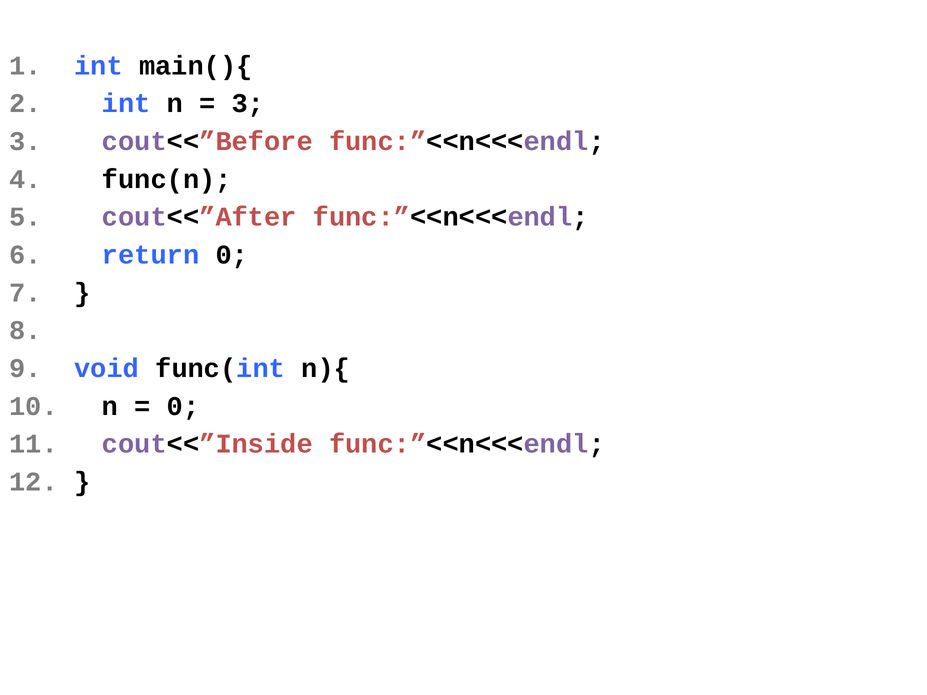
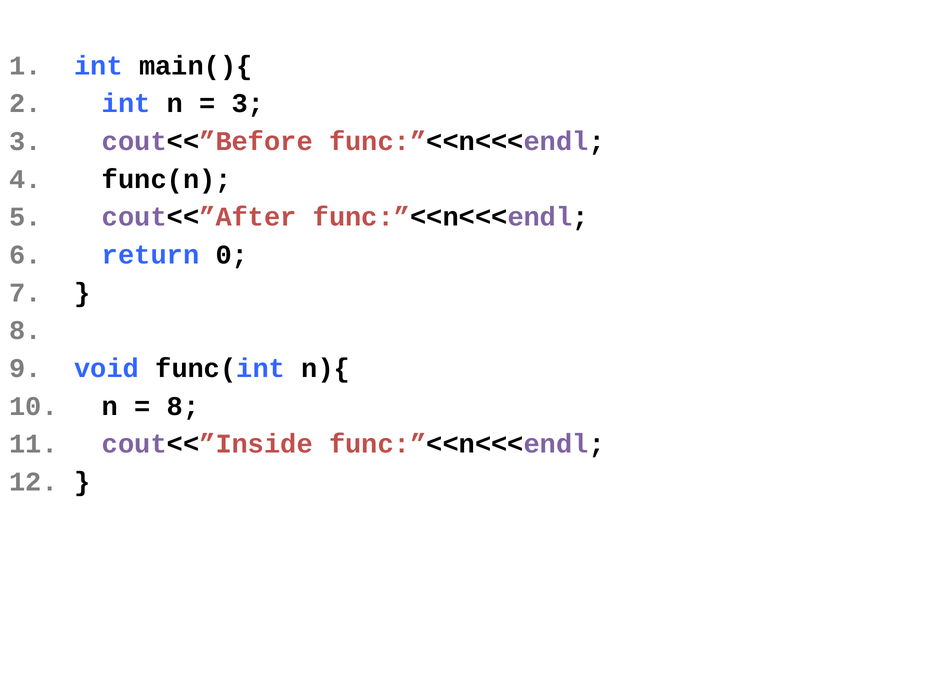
0: 0 -> 8 (183, 406)
